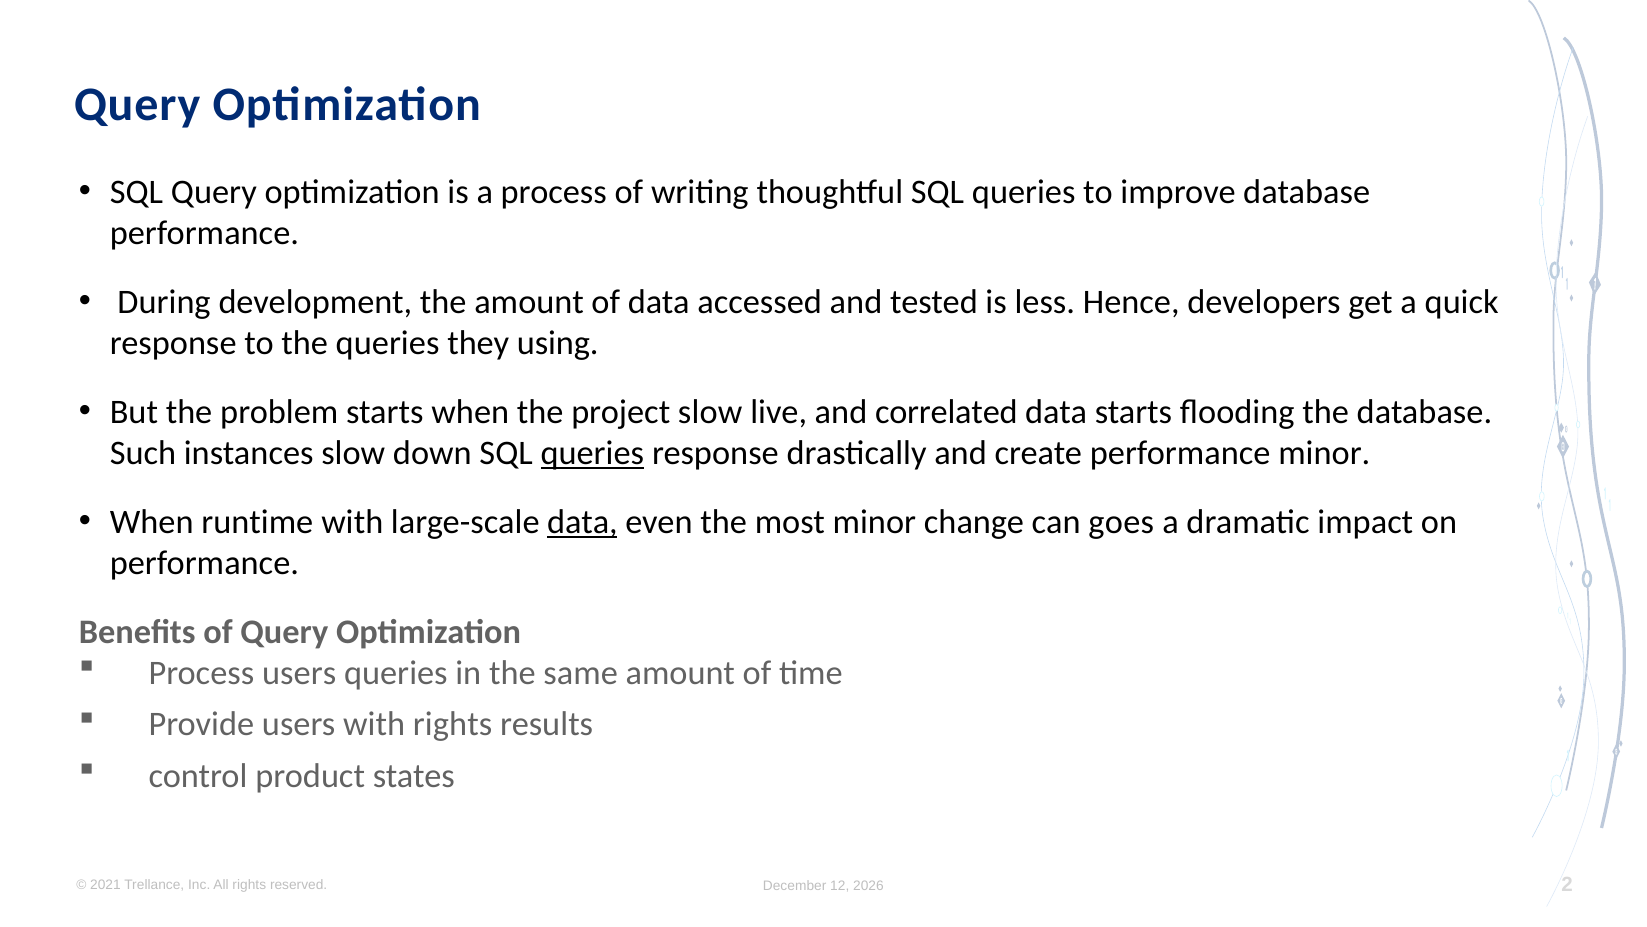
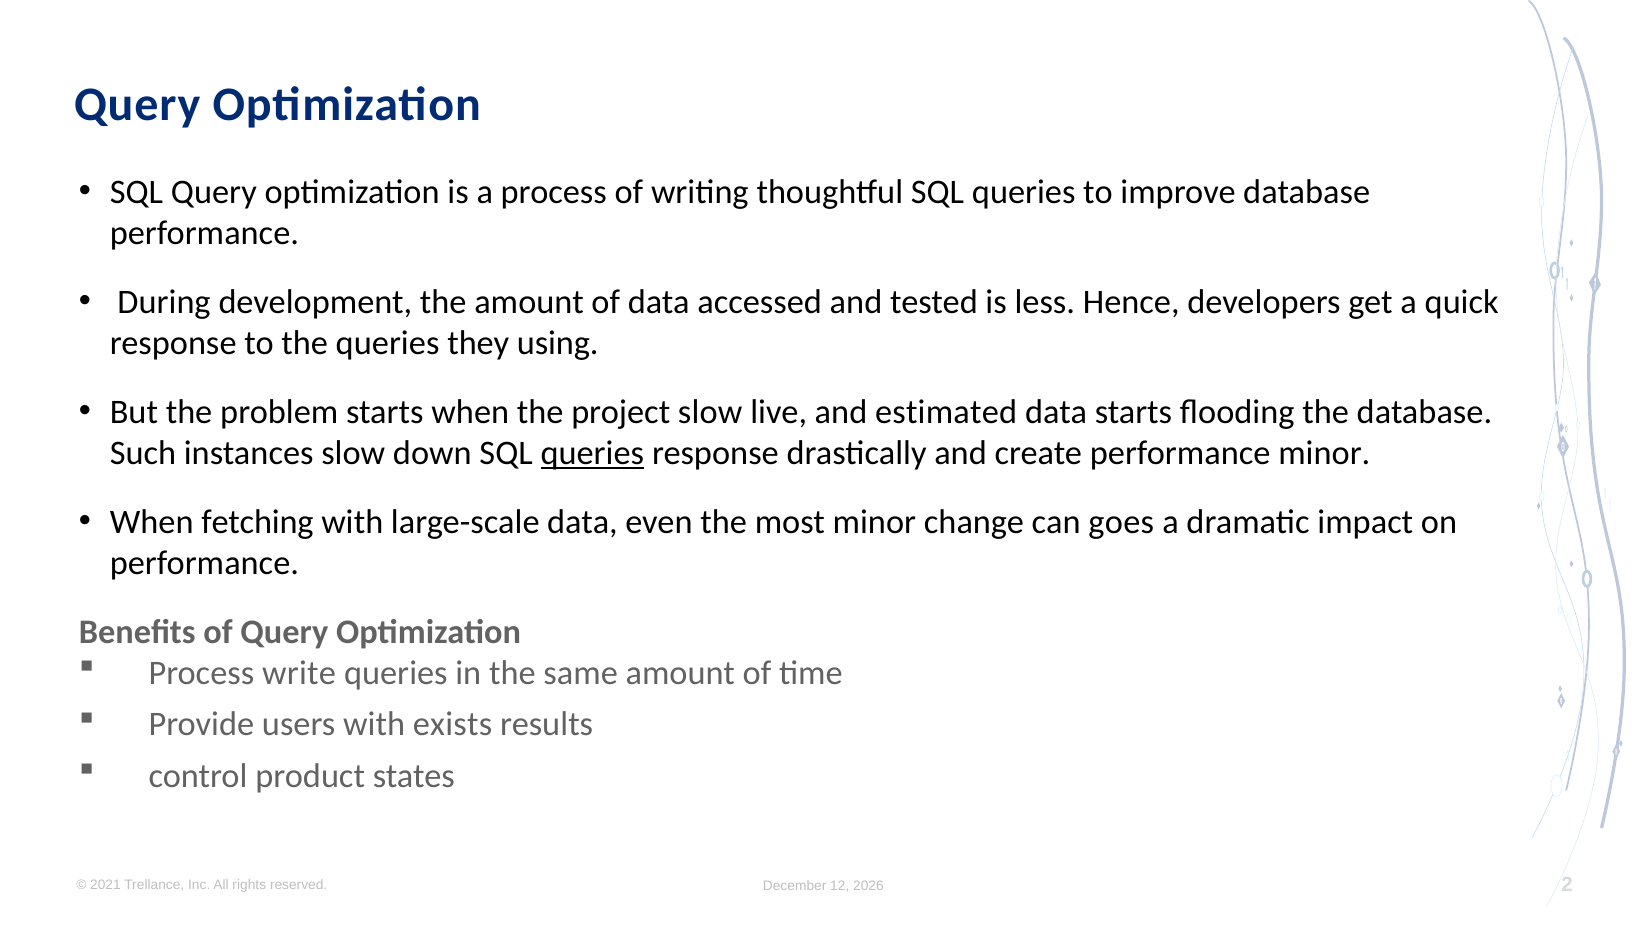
correlated: correlated -> estimated (946, 412)
runtime: runtime -> fetching (257, 522)
data underline: present -> none (582, 522)
Process users: users -> write (299, 673)
with rights: rights -> exists (453, 724)
